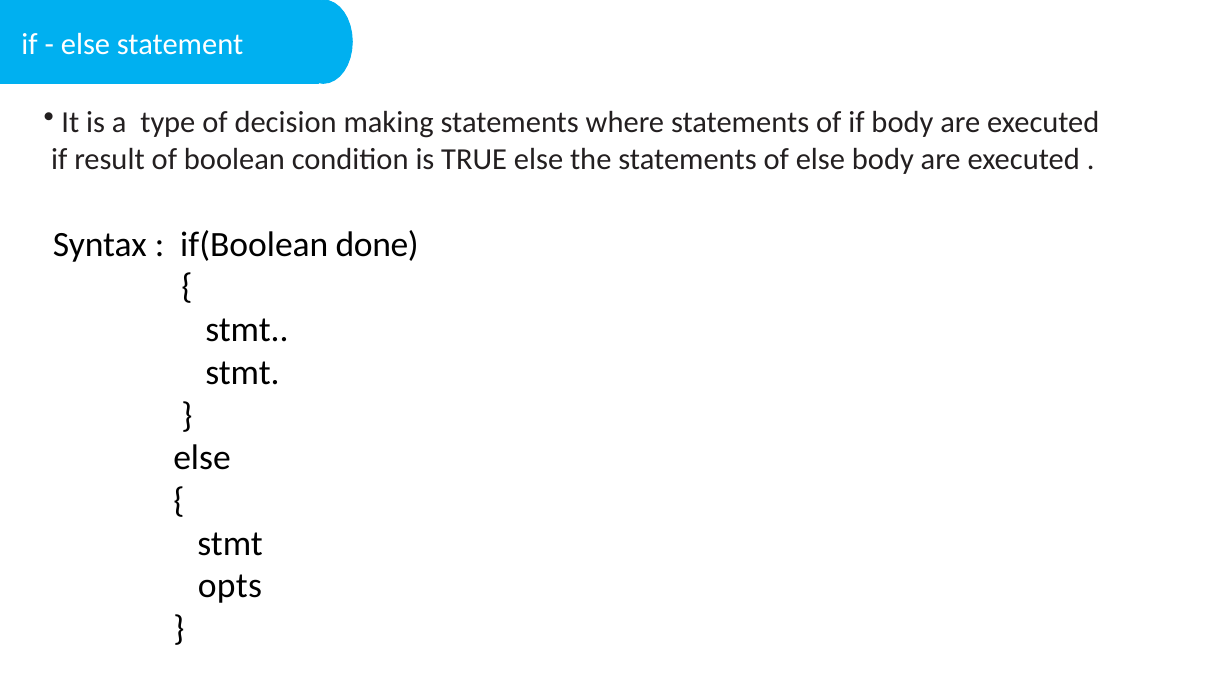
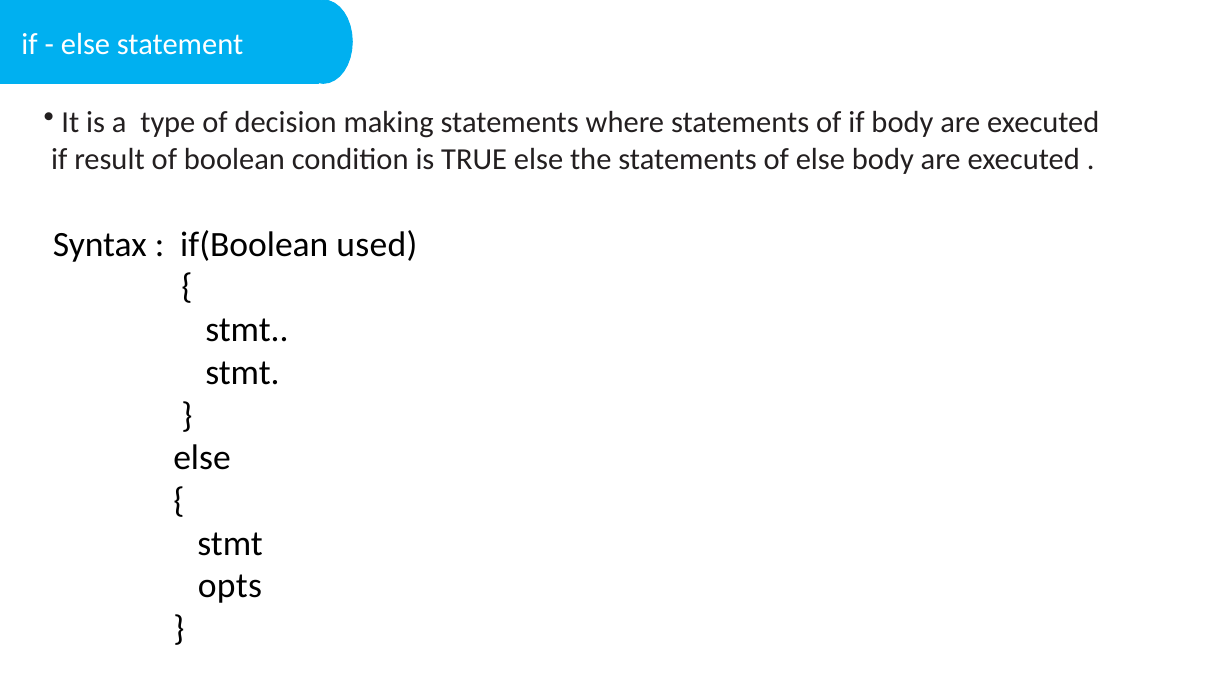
done: done -> used (377, 245)
